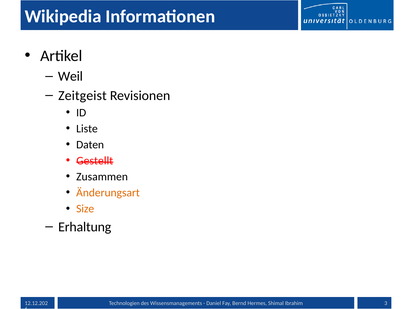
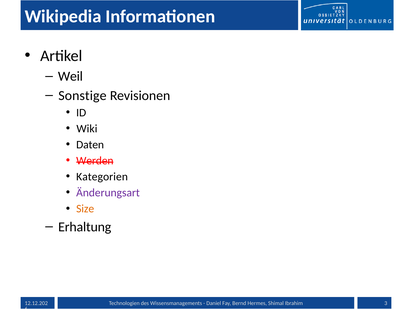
Zeitgeist: Zeitgeist -> Sonstige (82, 95)
Liste: Liste -> Wiki (87, 129)
Gestellt: Gestellt -> Werden (95, 161)
Zusammen: Zusammen -> Kategorien (102, 177)
Änderungsart colour: orange -> purple (108, 193)
